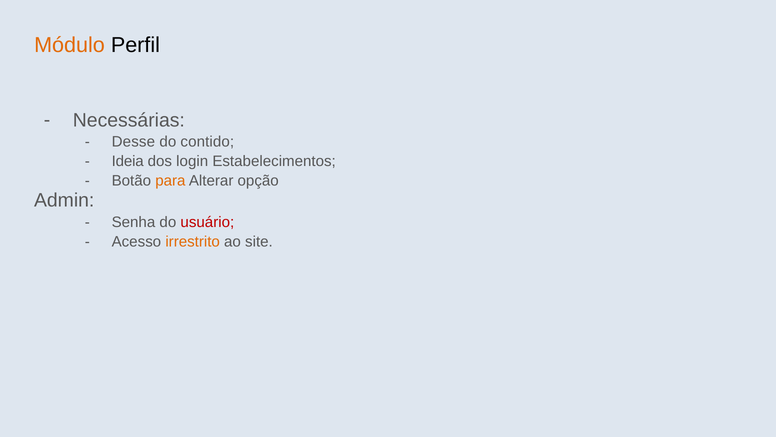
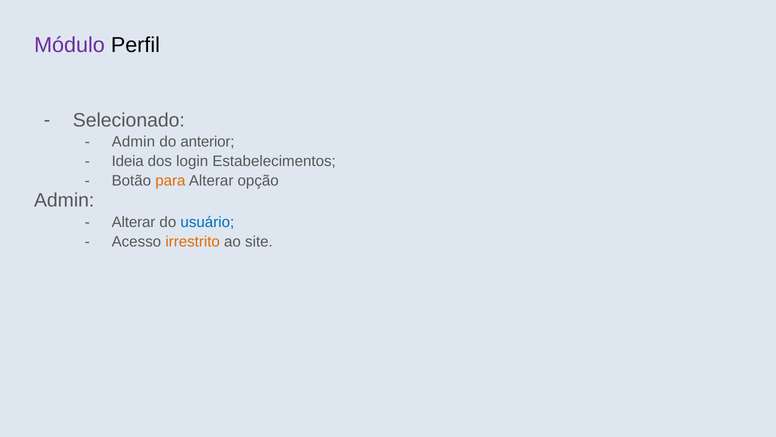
Módulo colour: orange -> purple (69, 45)
Necessárias: Necessárias -> Selecionado (129, 120)
Desse: Desse -> Admin (133, 142)
contido: contido -> anterior (207, 142)
Senha: Senha -> Alterar (134, 222)
usuário colour: red -> blue (207, 222)
